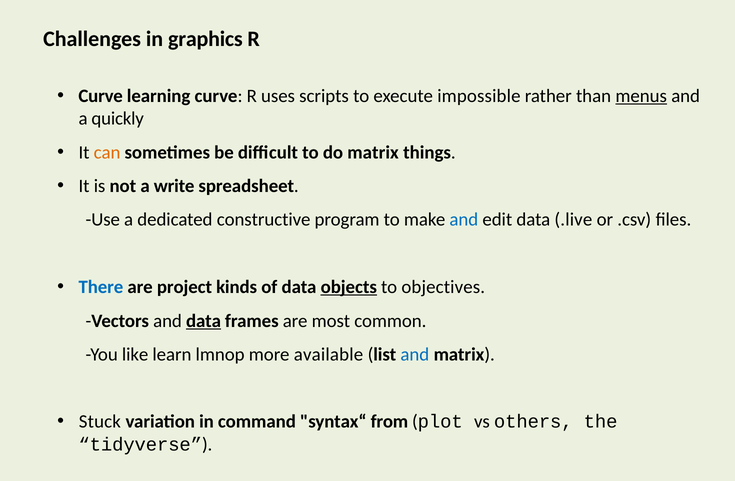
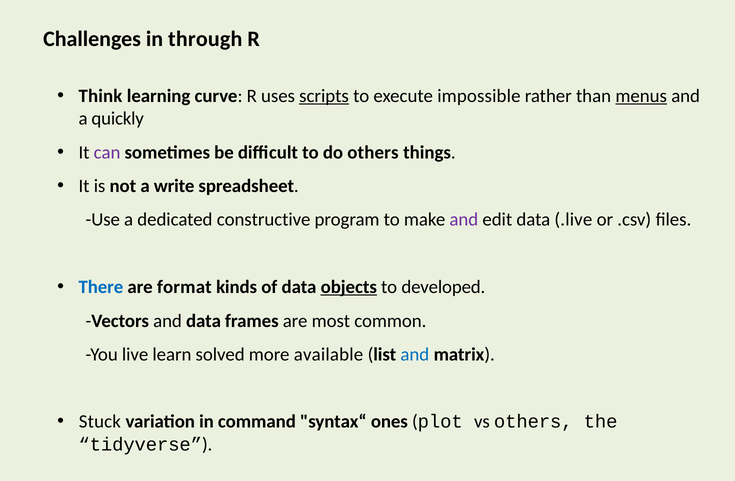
graphics: graphics -> through (205, 39)
Curve: Curve -> Think (100, 96)
scripts underline: none -> present (324, 96)
can colour: orange -> purple (107, 152)
do matrix: matrix -> others (373, 152)
and colour: blue -> purple (464, 219)
project: project -> format (184, 287)
objectives: objectives -> developed (443, 287)
data underline: present -> none (204, 320)
like: like -> live (135, 354)
lmnop: lmnop -> solved (220, 354)
from: from -> ones (389, 421)
